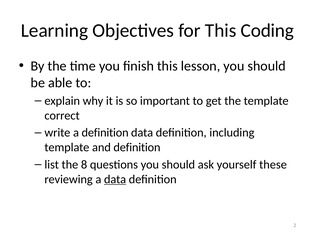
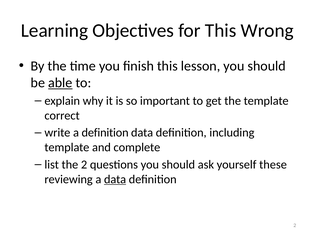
Coding: Coding -> Wrong (267, 30)
able underline: none -> present (60, 83)
and definition: definition -> complete (137, 148)
the 8: 8 -> 2 (84, 165)
